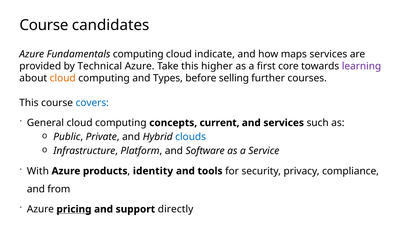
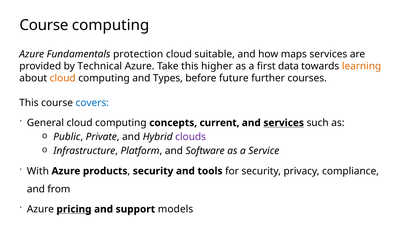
Course candidates: candidates -> computing (111, 25)
Fundamentals computing: computing -> protection (138, 54)
indicate: indicate -> suitable (215, 54)
core: core -> data (288, 66)
learning colour: purple -> orange (362, 66)
selling: selling -> future (234, 78)
services underline: none -> present (284, 123)
clouds colour: blue -> purple (191, 137)
identity: identity -> security (153, 172)
directly: directly -> models (176, 210)
